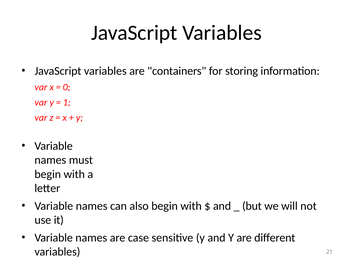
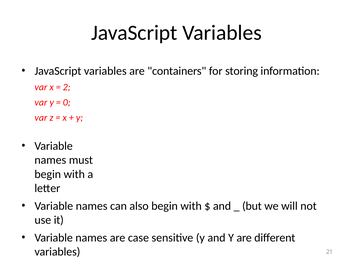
0: 0 -> 2 (67, 87)
1: 1 -> 0 (67, 103)
